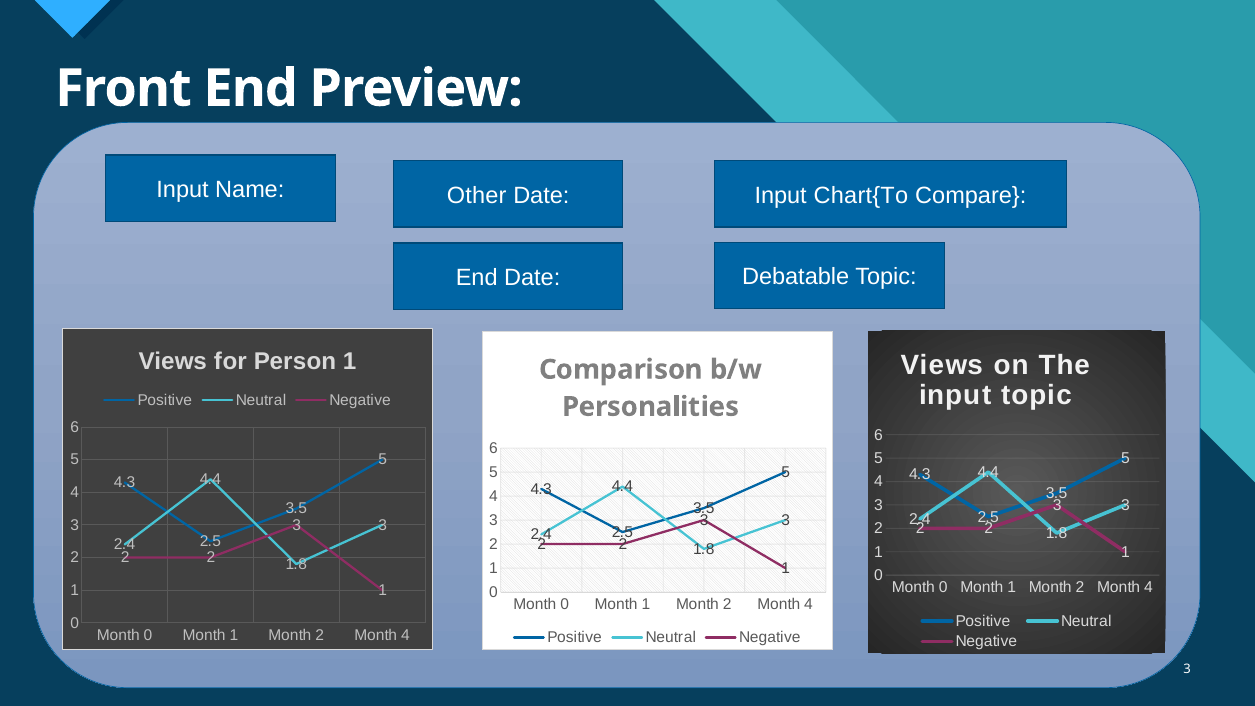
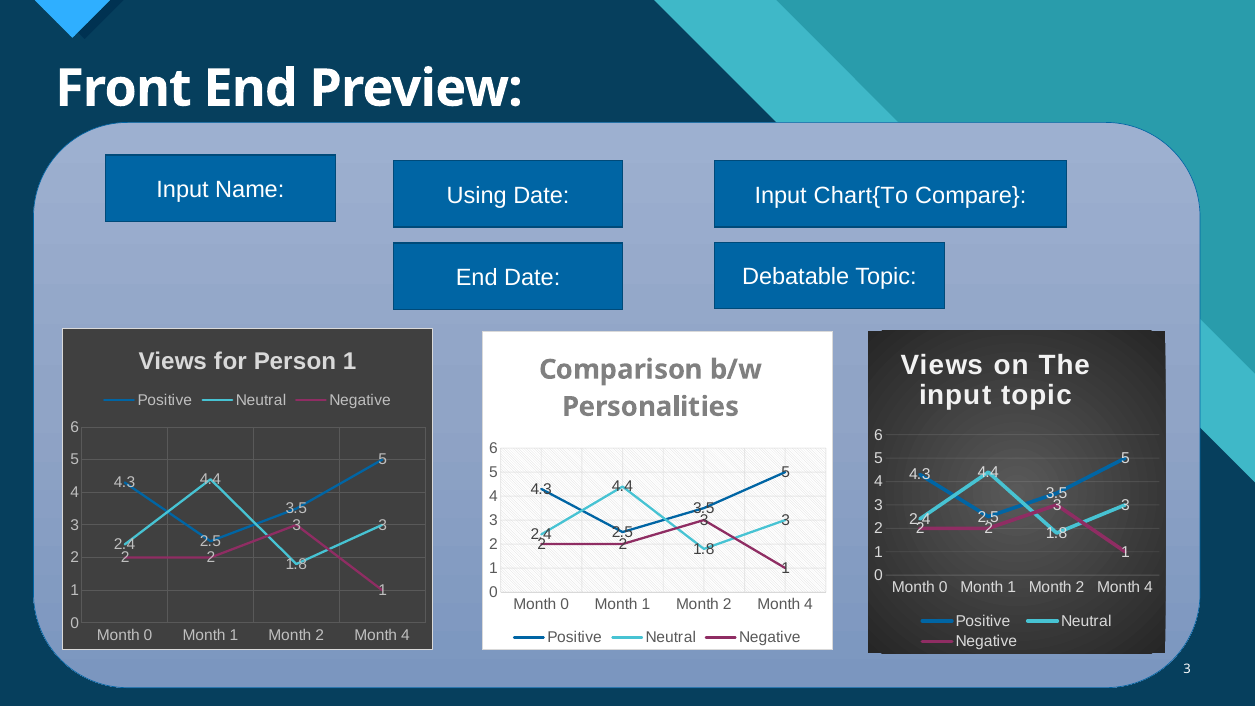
Other: Other -> Using (477, 195)
